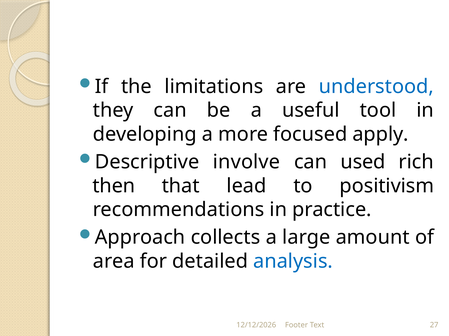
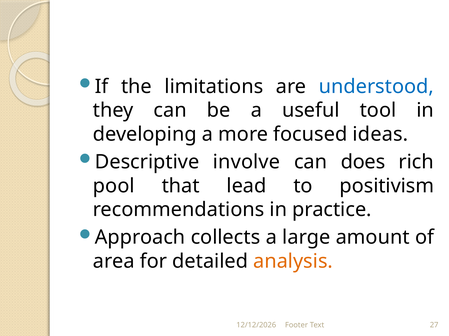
apply: apply -> ideas (380, 135)
used: used -> does (363, 162)
then: then -> pool (114, 186)
analysis colour: blue -> orange (293, 262)
